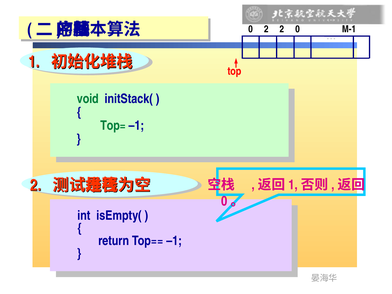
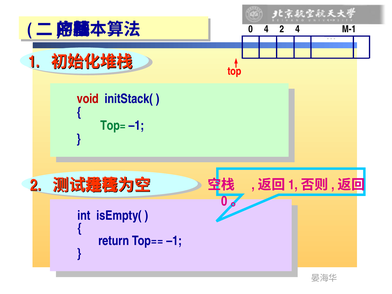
0 2: 2 -> 4 (266, 29)
2 0: 0 -> 4 (298, 29)
void colour: green -> red (88, 99)
